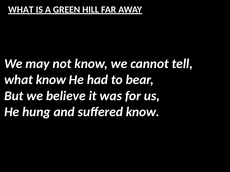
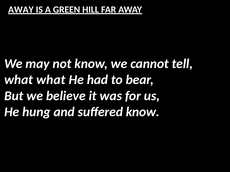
WHAT: WHAT -> AWAY (21, 10)
what know: know -> what (51, 80)
